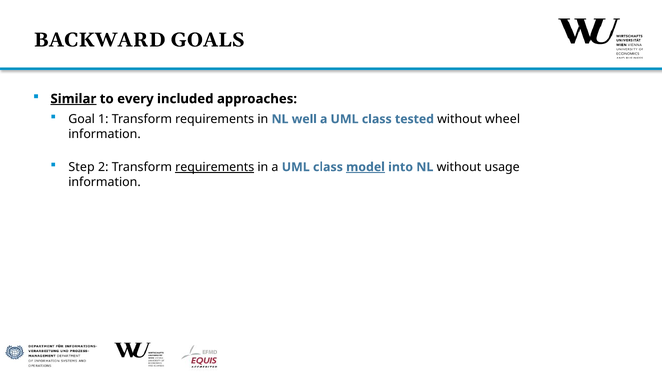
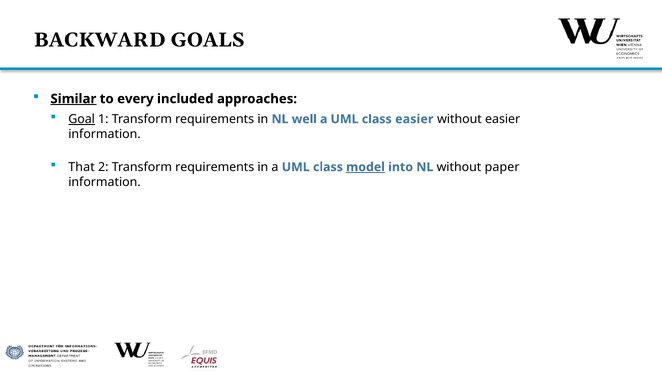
Goal underline: none -> present (82, 119)
class tested: tested -> easier (414, 119)
without wheel: wheel -> easier (503, 119)
Step: Step -> That (82, 167)
requirements underline: present -> none (215, 167)
usage: usage -> paper (502, 167)
